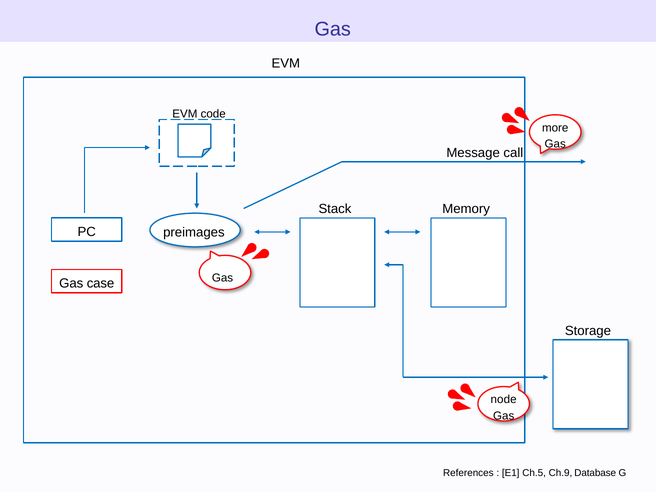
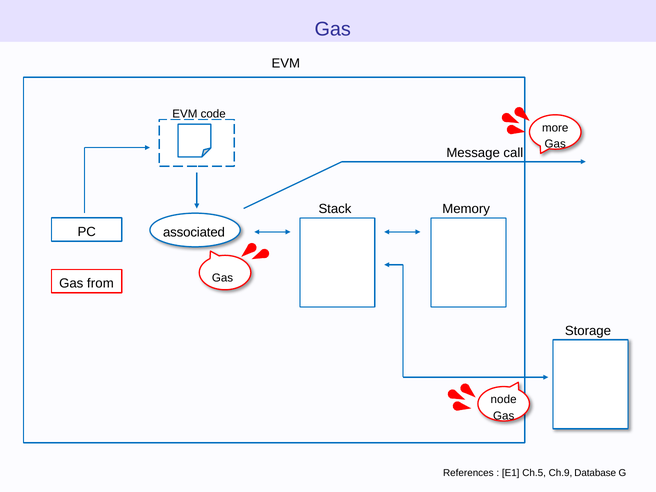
preimages: preimages -> associated (194, 232)
case: case -> from (100, 283)
